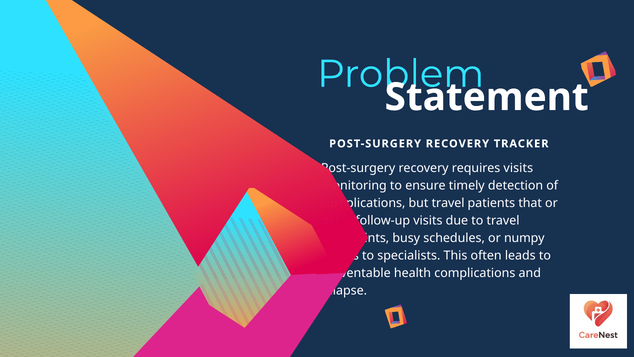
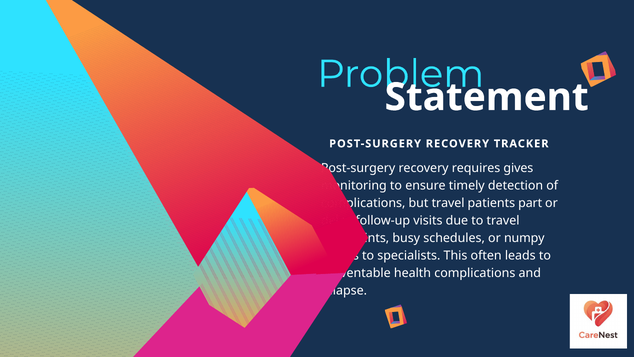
requires visits: visits -> gives (518, 168)
that: that -> part (530, 203)
